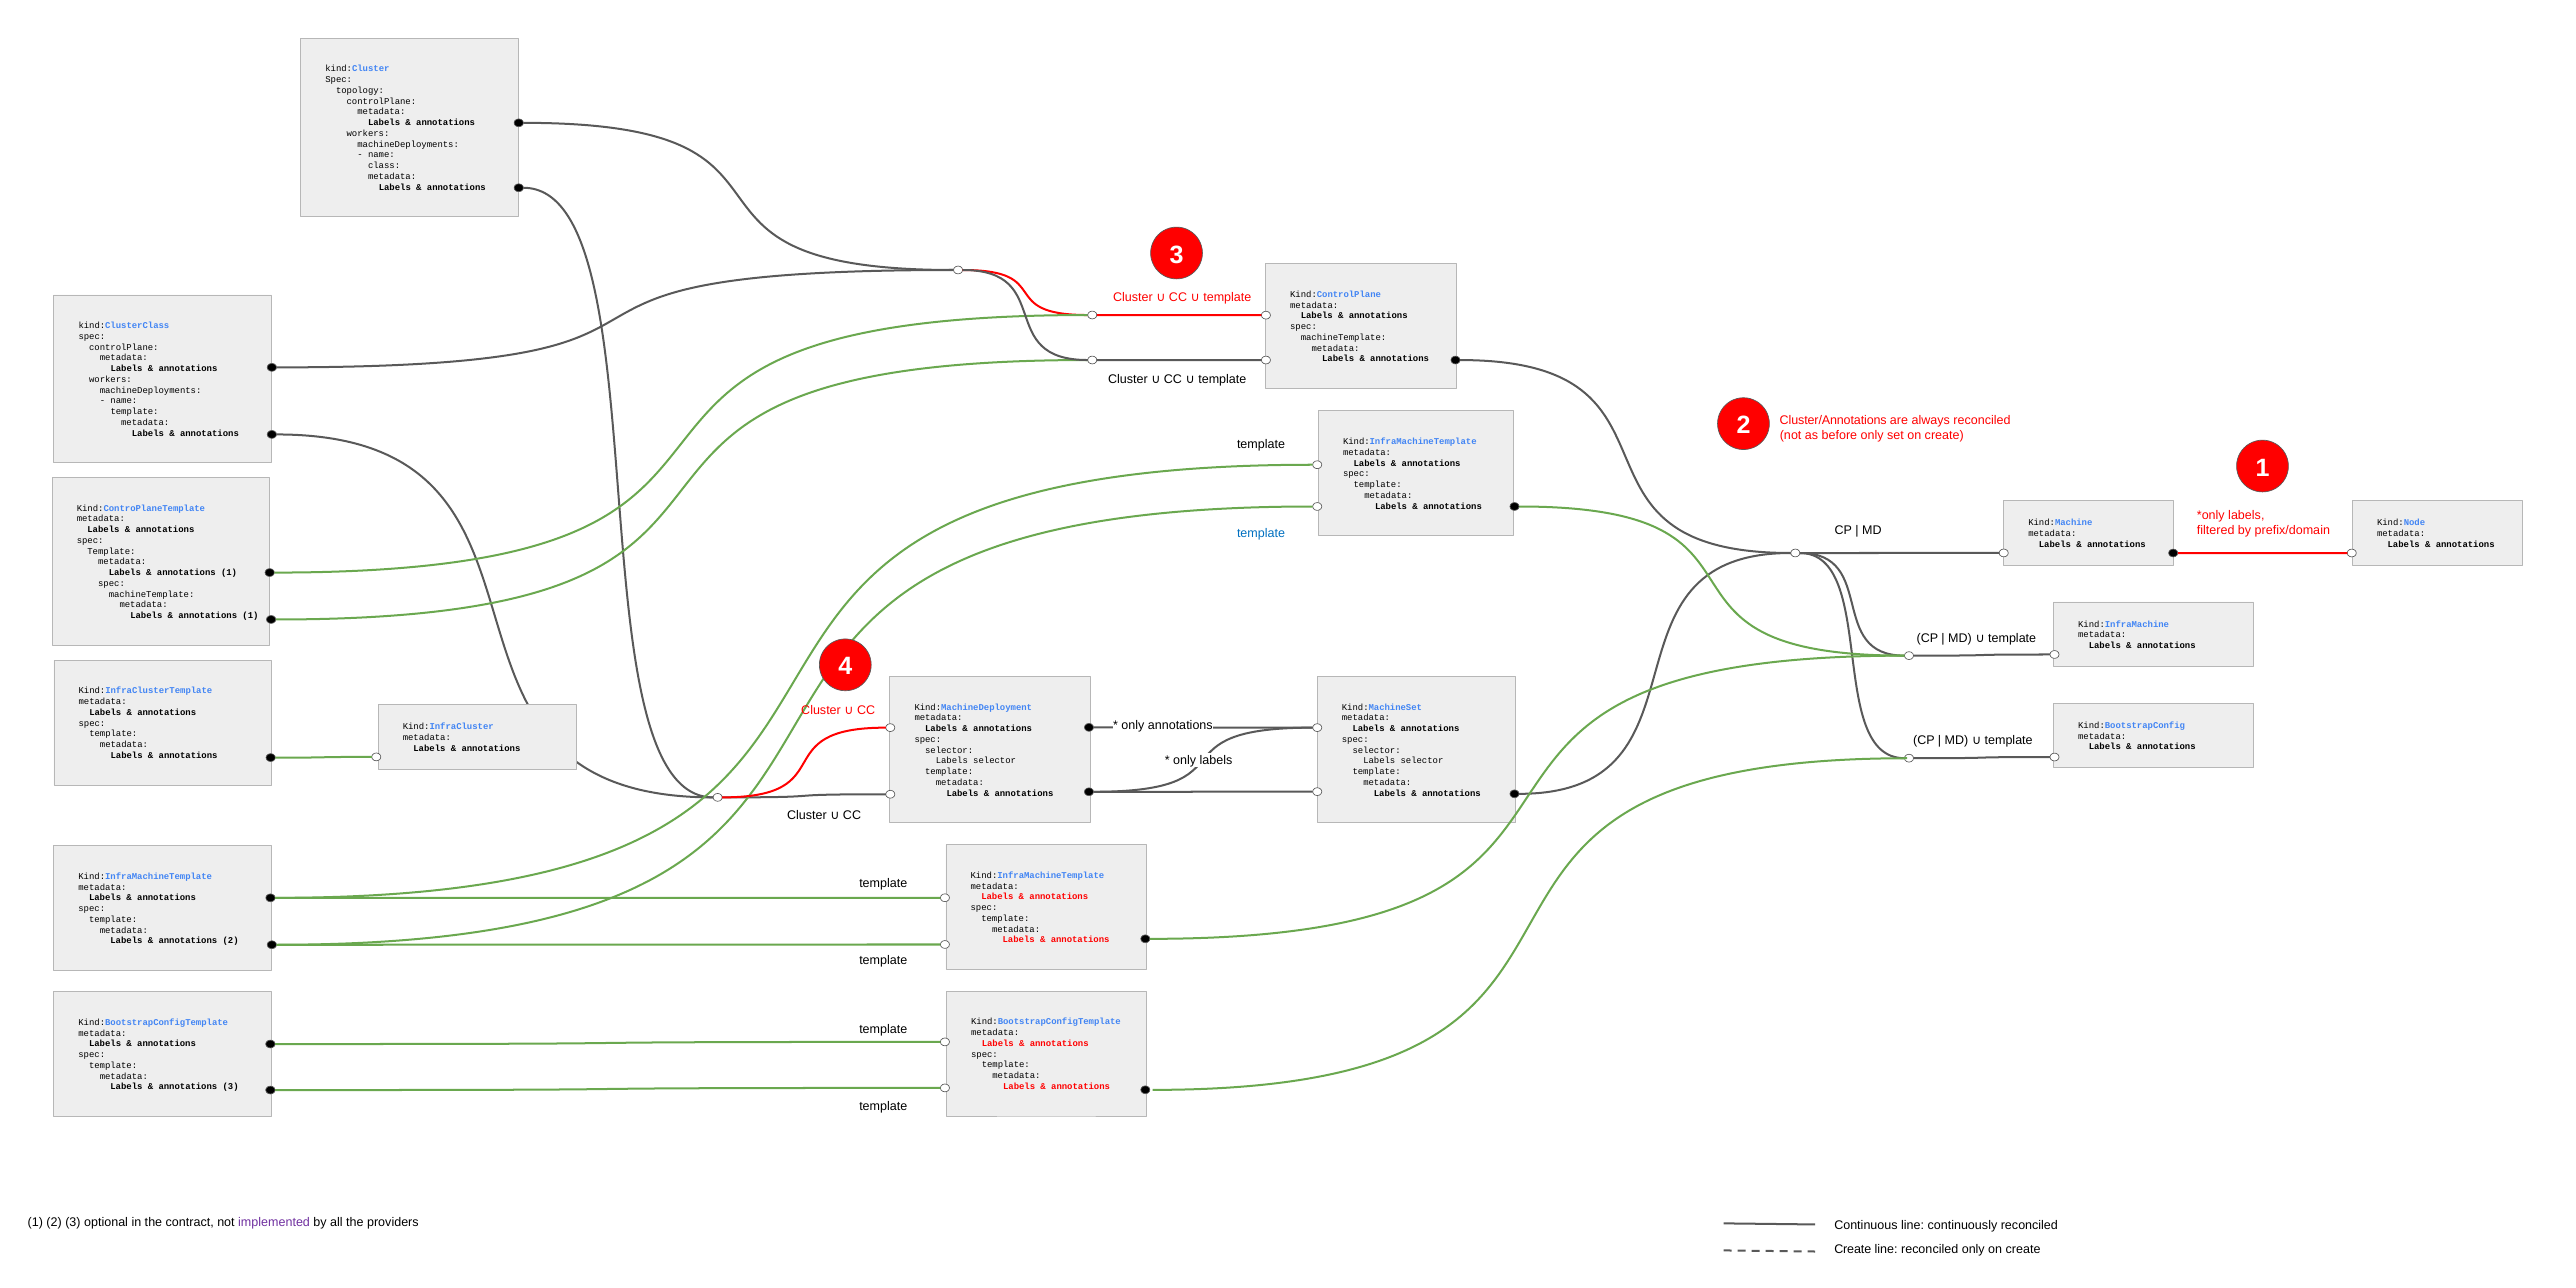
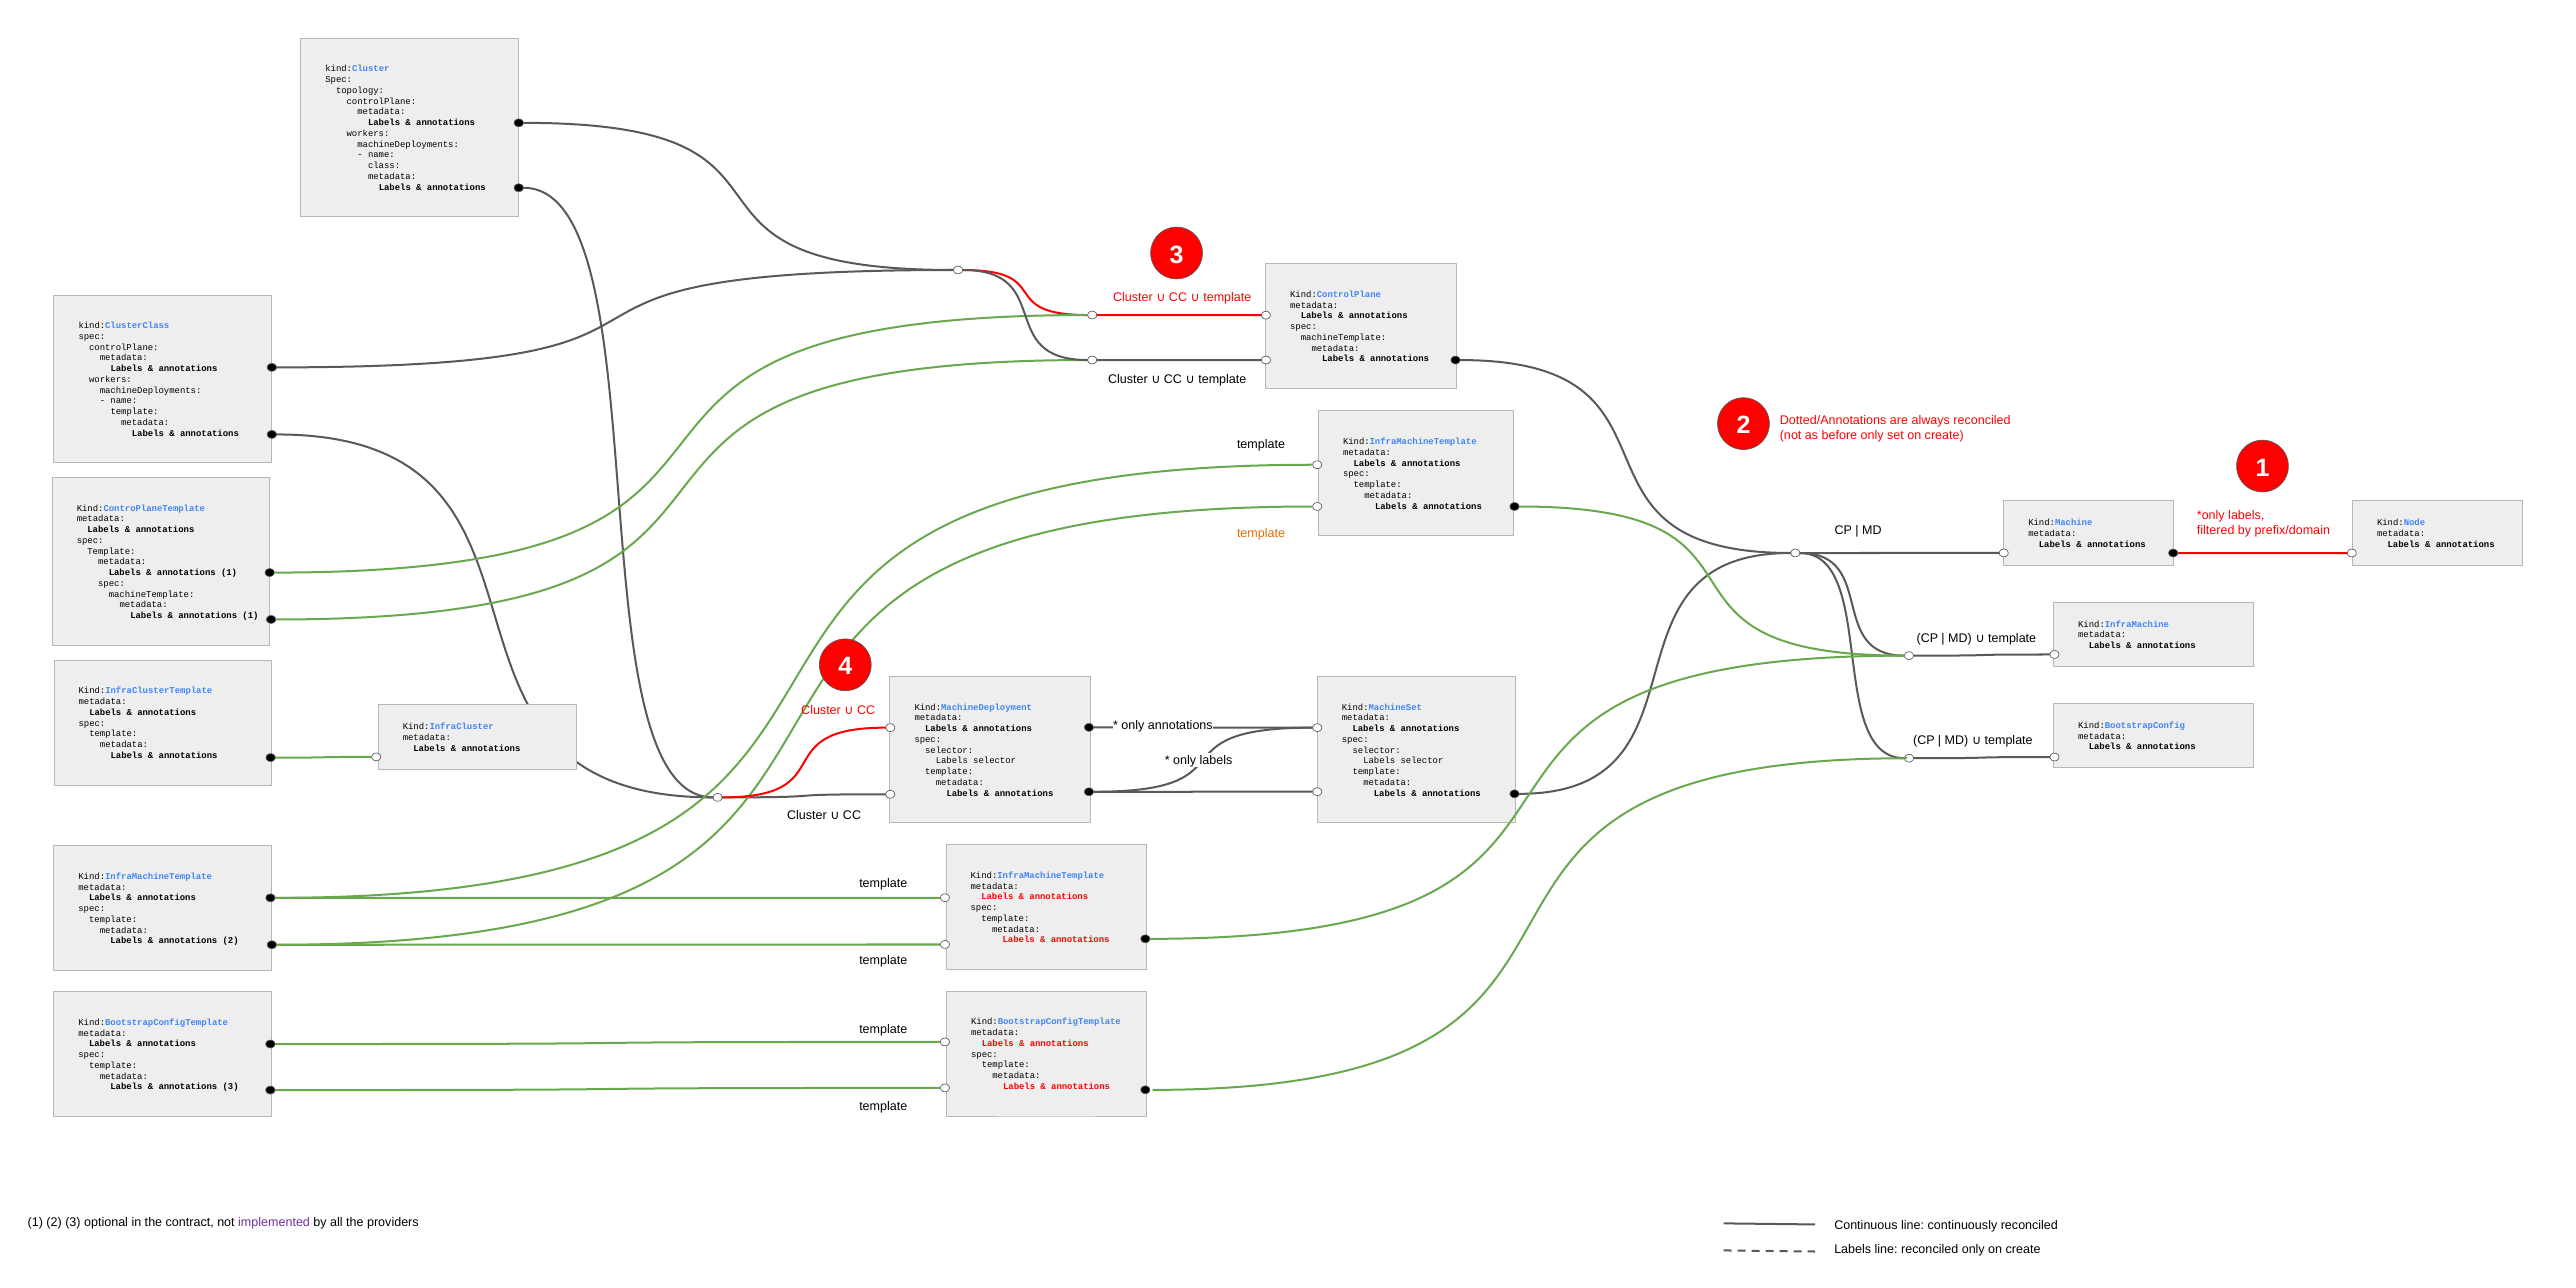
Cluster/Annotations: Cluster/Annotations -> Dotted/Annotations (1833, 420)
template colour: blue -> orange (1261, 534)
Create: Create -> Labels (1853, 1250)
